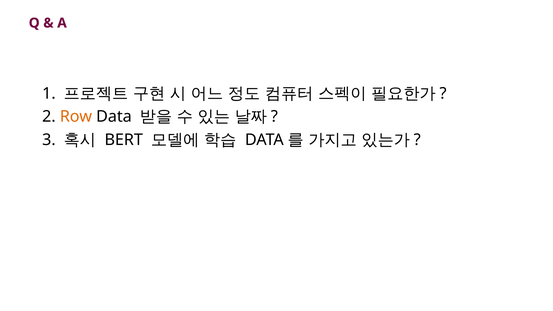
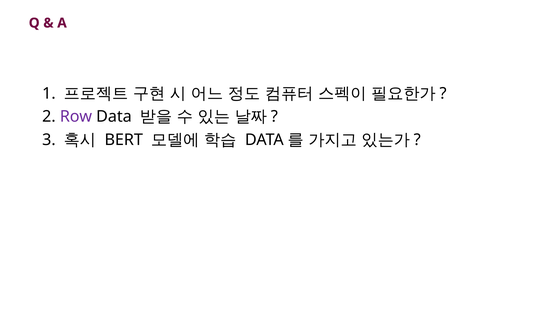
Row colour: orange -> purple (76, 117)
